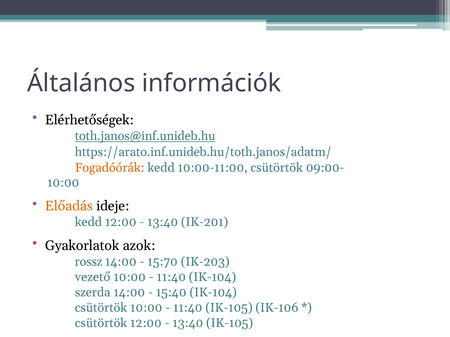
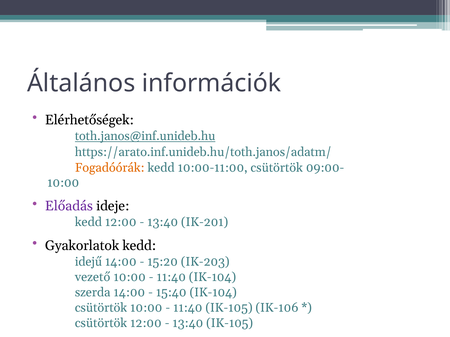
Előadás colour: orange -> purple (69, 206)
Gyakorlatok azok: azok -> kedd (139, 246)
rossz: rossz -> idejű (88, 262)
15:70: 15:70 -> 15:20 (163, 262)
